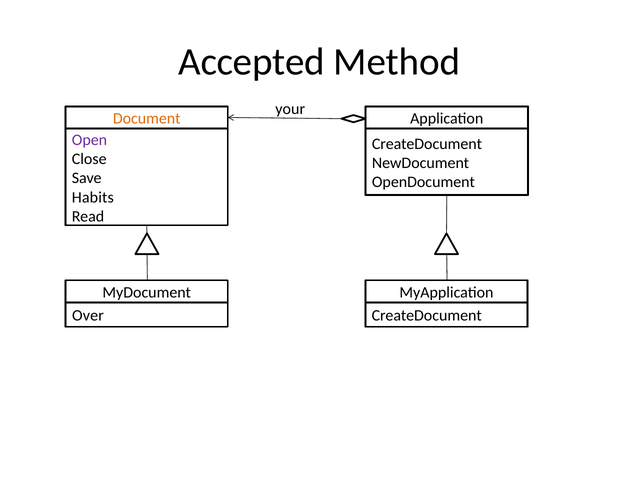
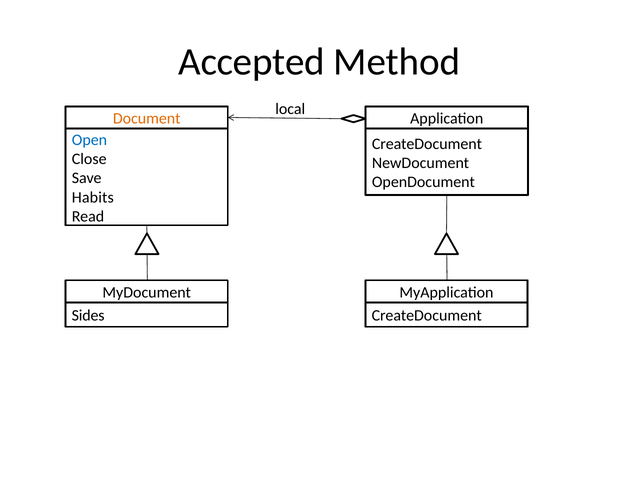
your: your -> local (290, 109)
Open colour: purple -> blue (89, 140)
Over: Over -> Sides (88, 316)
